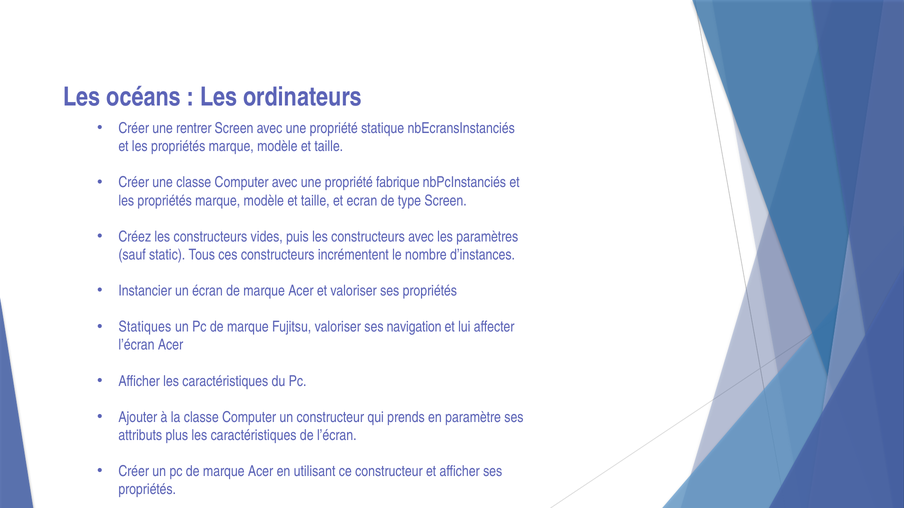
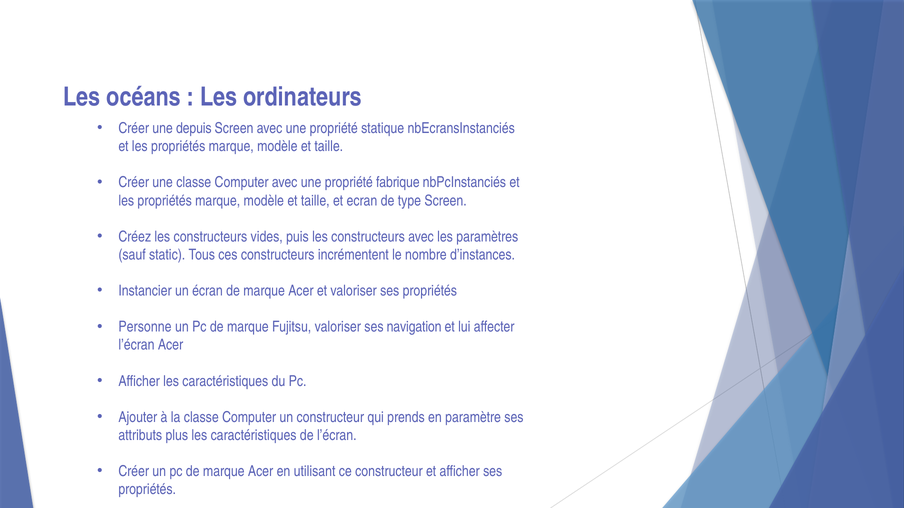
rentrer: rentrer -> depuis (194, 128)
Statiques: Statiques -> Personne (145, 327)
